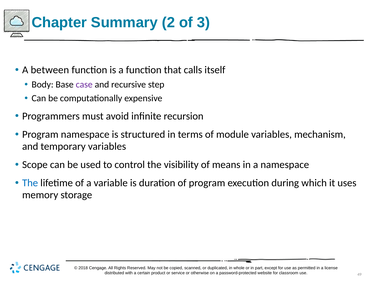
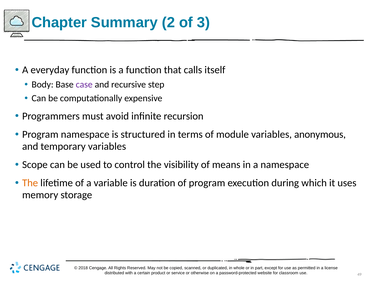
between: between -> everyday (50, 70)
mechanism: mechanism -> anonymous (320, 134)
The colour: blue -> orange (30, 183)
